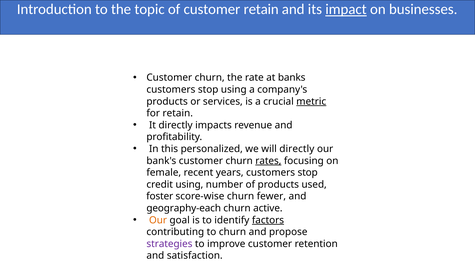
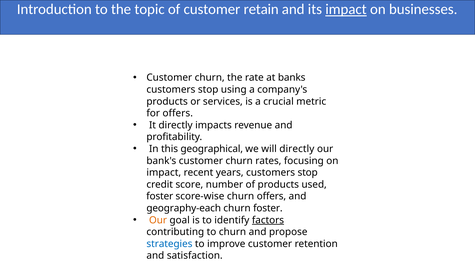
metric underline: present -> none (311, 101)
for retain: retain -> offers (178, 113)
personalized: personalized -> geographical (212, 149)
rates underline: present -> none (268, 161)
female: female -> impact (164, 173)
credit using: using -> score (189, 185)
churn fewer: fewer -> offers (271, 197)
churn active: active -> foster (268, 208)
strategies colour: purple -> blue (169, 244)
